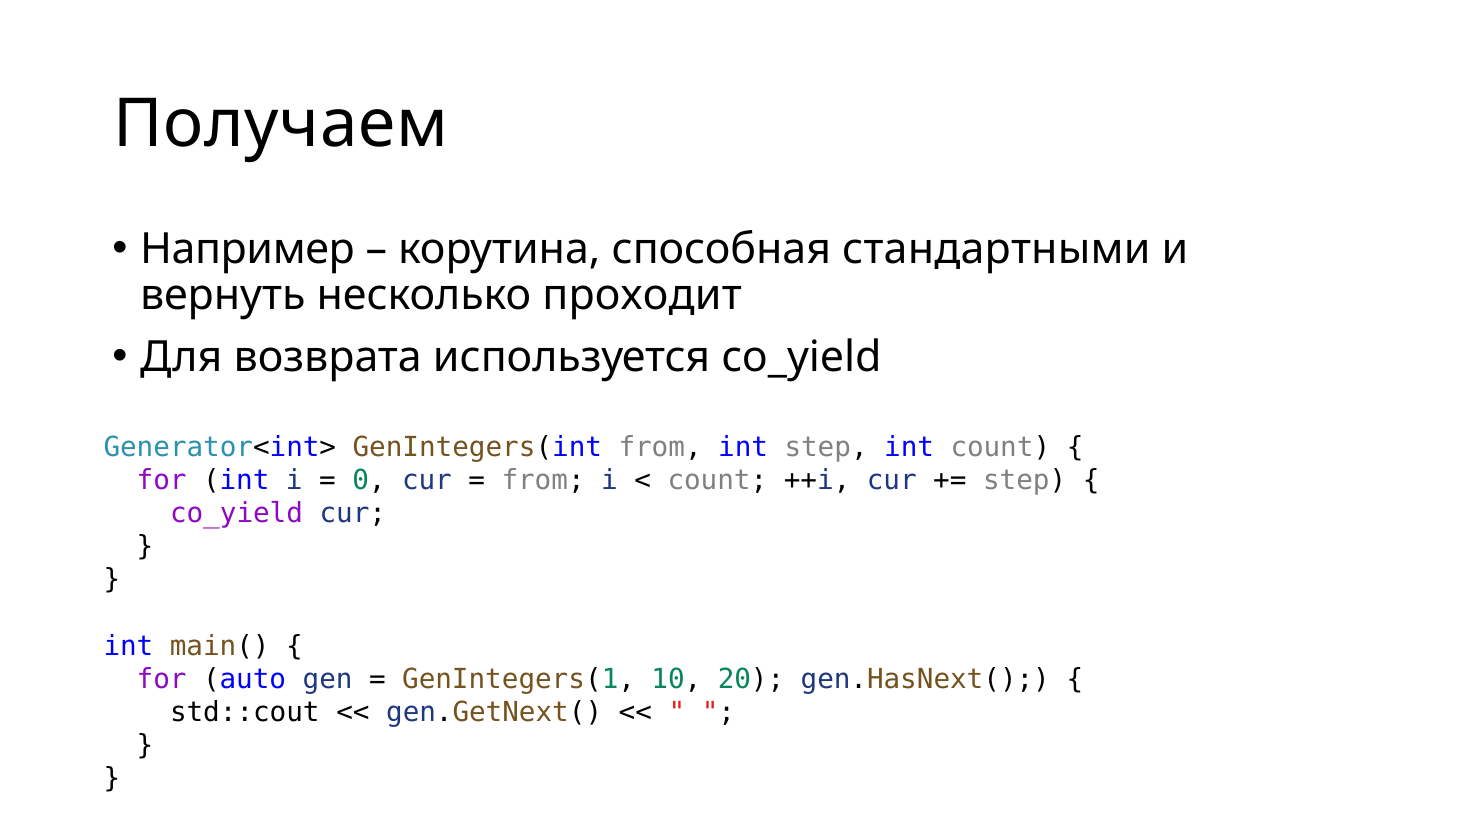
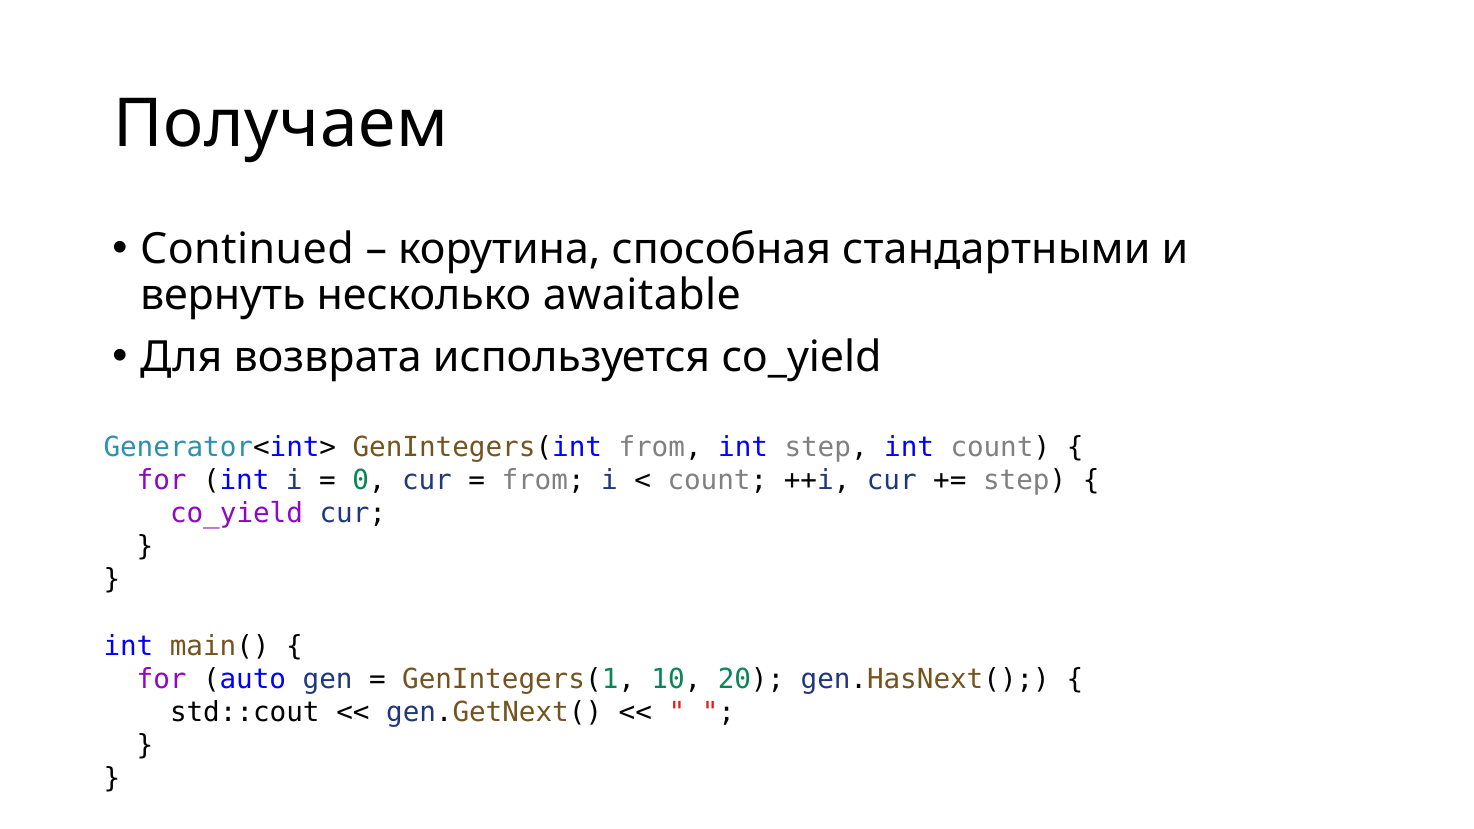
Например: Например -> Continued (247, 249)
проходит: проходит -> awaitable (642, 296)
